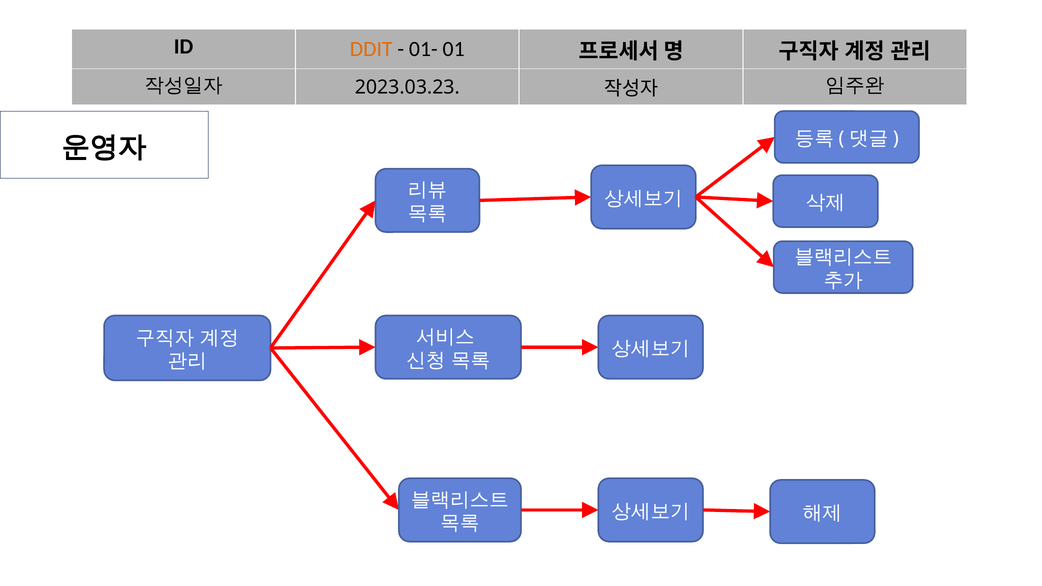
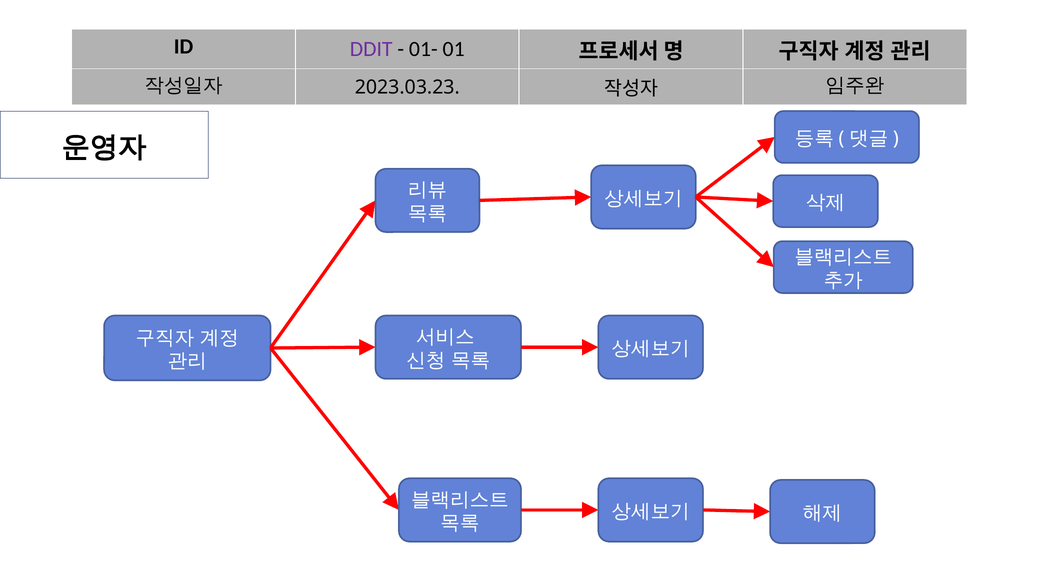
DDIT colour: orange -> purple (371, 49)
